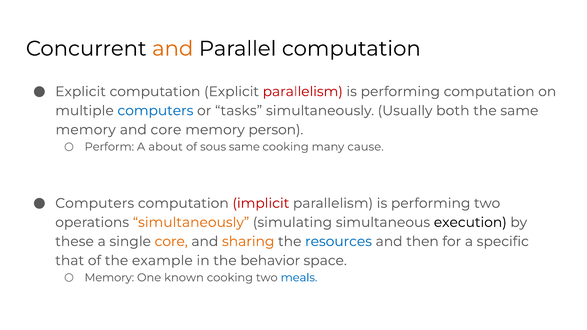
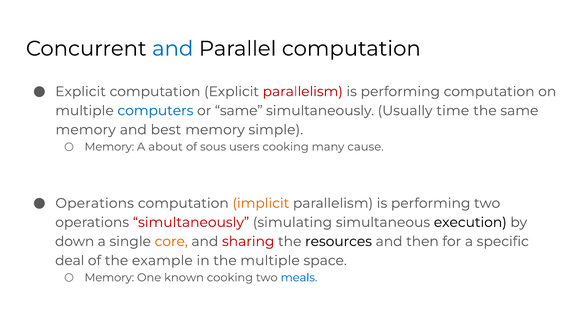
and colour: orange -> blue (173, 49)
or tasks: tasks -> same (239, 111)
both: both -> time (453, 111)
and core: core -> best (166, 130)
person: person -> simple (276, 130)
Perform: Perform -> Memory (109, 147)
sous same: same -> users (244, 147)
Computers: Computers -> Operations (95, 203)
implicit colour: red -> orange (261, 203)
simultaneously colour: orange -> red (191, 222)
these: these -> down (75, 242)
sharing colour: orange -> red (248, 242)
resources colour: blue -> black (339, 242)
that: that -> deal (70, 261)
the behavior: behavior -> multiple (270, 261)
